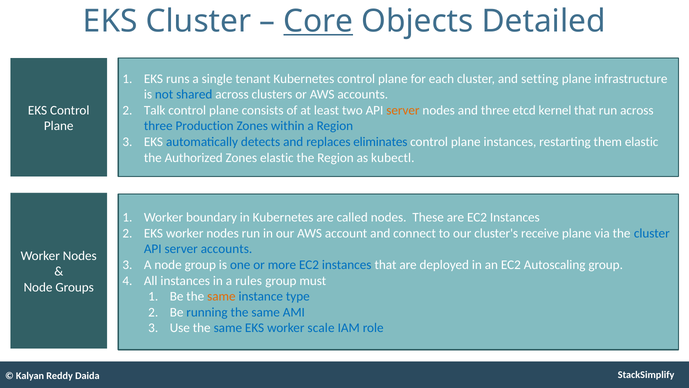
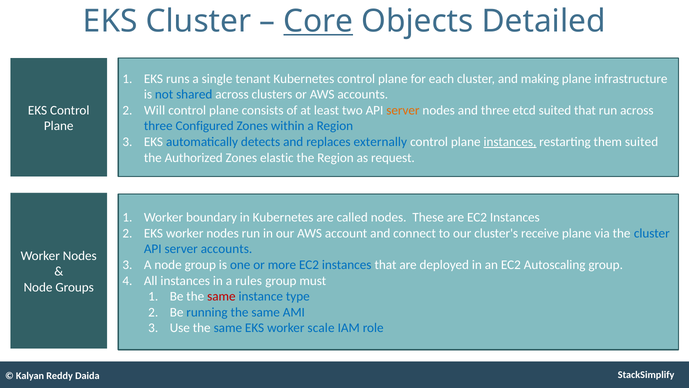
setting: setting -> making (540, 79)
Talk: Talk -> Will (155, 110)
etcd kernel: kernel -> suited (555, 110)
Production: Production -> Configured (205, 126)
eliminates: eliminates -> externally (380, 142)
instances underline: none -> present (510, 142)
them elastic: elastic -> suited (642, 142)
kubectl: kubectl -> request (393, 157)
same colour: orange -> red (221, 296)
